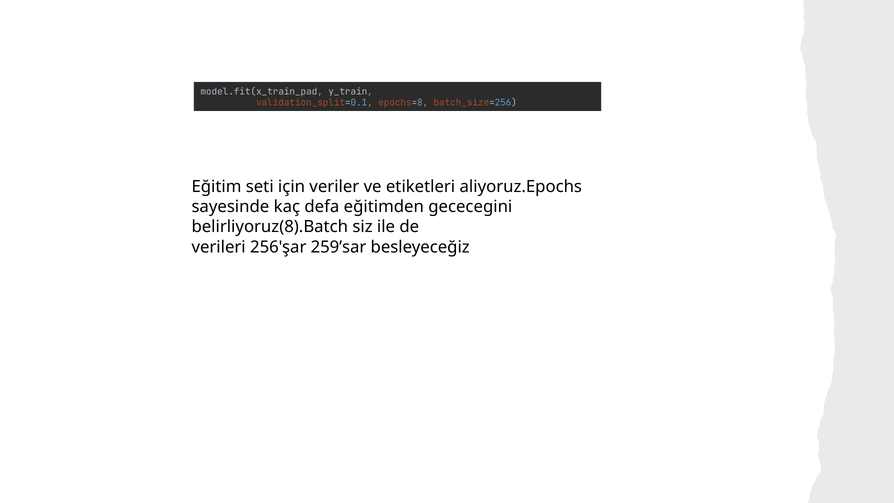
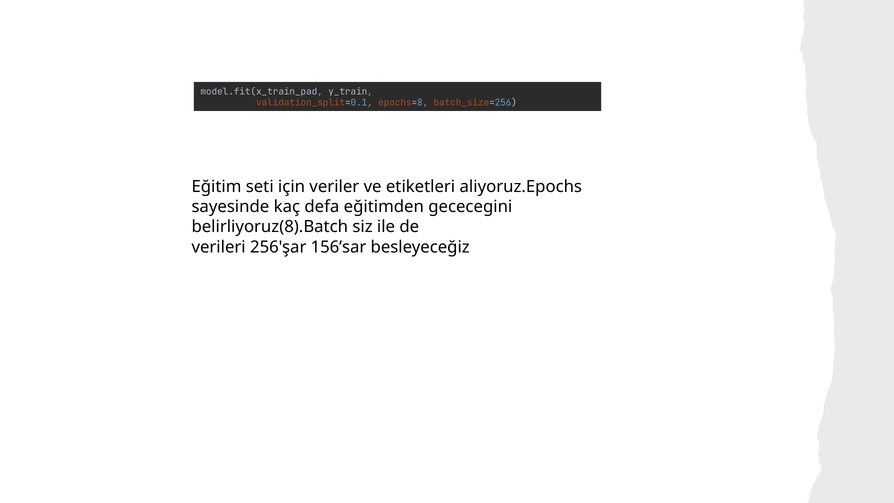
259’sar: 259’sar -> 156’sar (338, 247)
